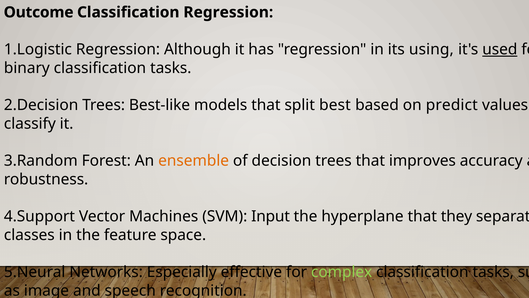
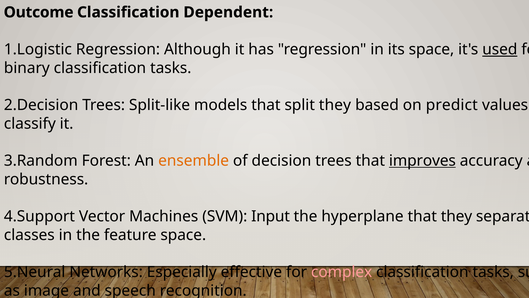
Classification Regression: Regression -> Dependent (228, 12)
its using: using -> space (431, 49)
Best-like: Best-like -> Split-like (160, 105)
split best: best -> they (335, 105)
improves underline: none -> present (422, 160)
complex colour: light green -> pink (342, 272)
